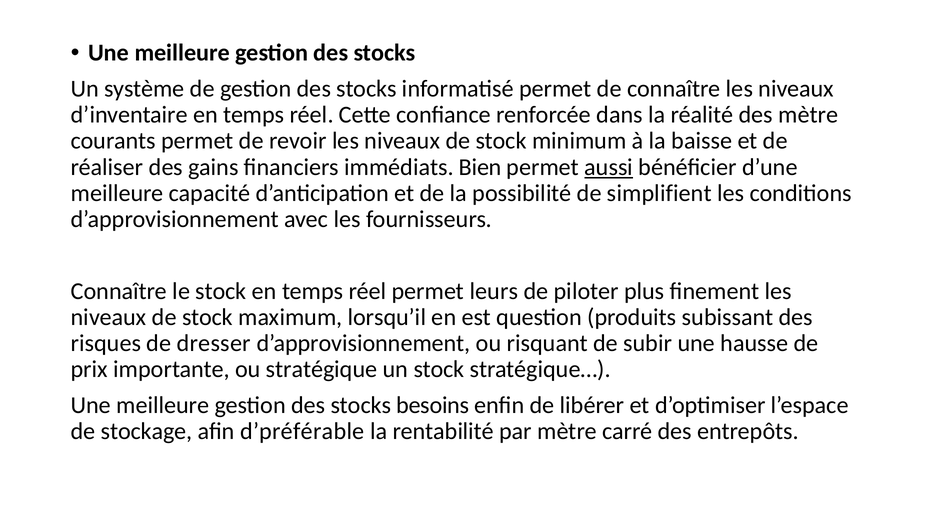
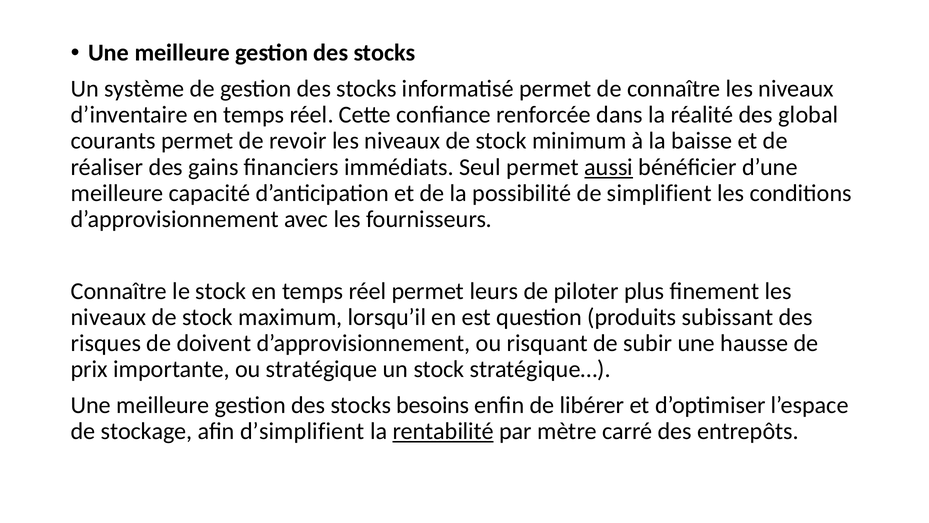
des mètre: mètre -> global (808, 115)
Bien: Bien -> Seul (480, 167)
dresser: dresser -> doivent (214, 343)
d’préférable: d’préférable -> d’simplifient (302, 431)
rentabilité underline: none -> present (443, 431)
